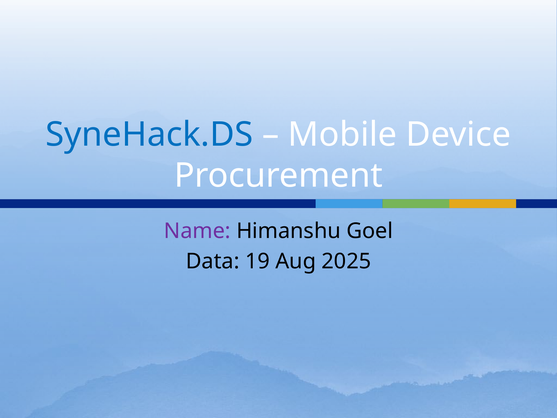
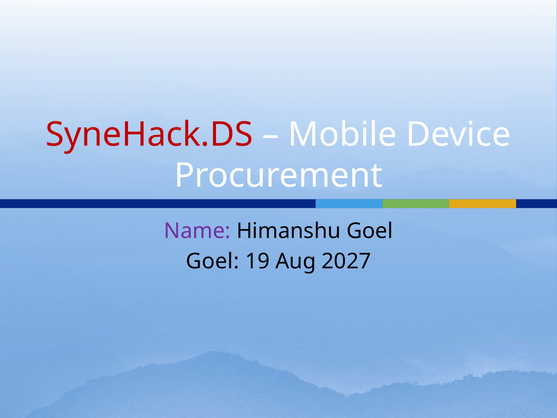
SyneHack.DS colour: blue -> red (149, 135)
Data: Data -> Goel (213, 261)
2025: 2025 -> 2027 (346, 261)
